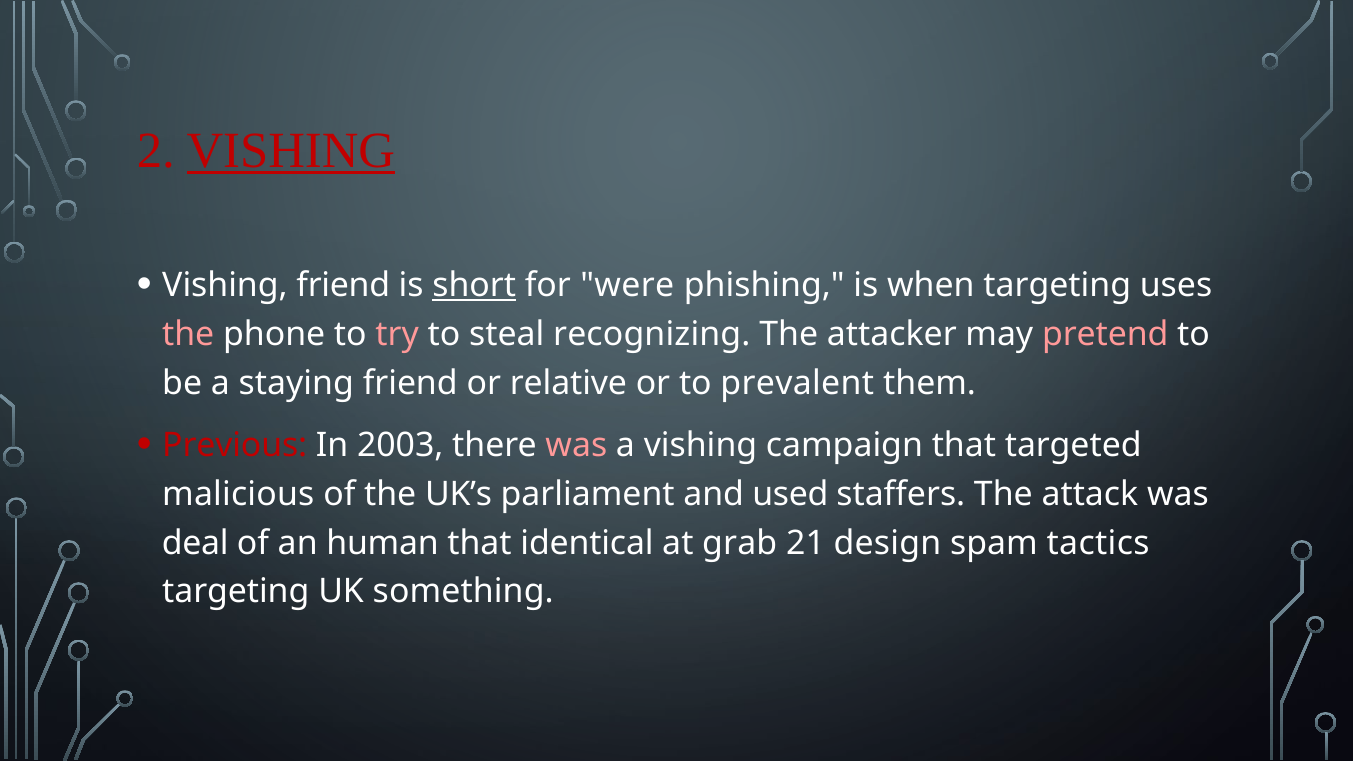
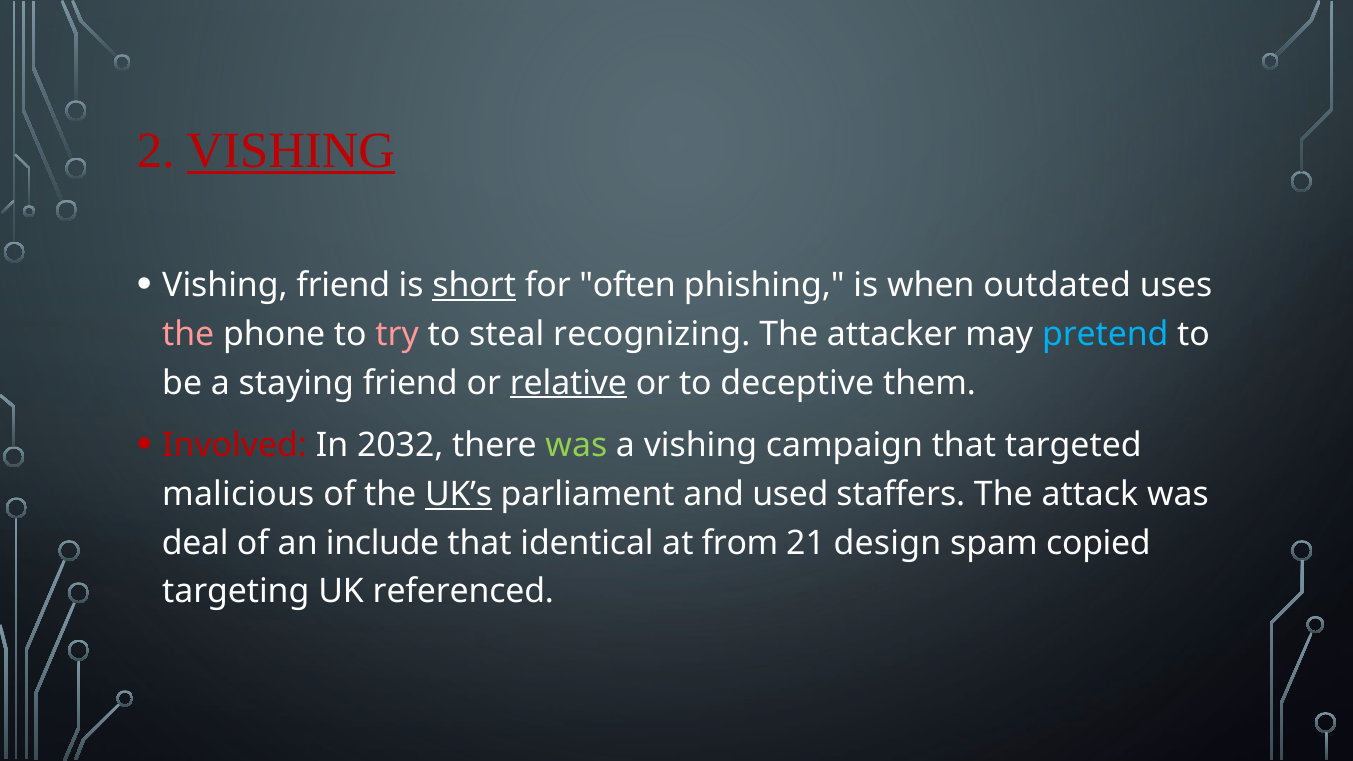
were: were -> often (628, 286)
when targeting: targeting -> outdated (1057, 286)
pretend colour: pink -> light blue (1105, 334)
relative underline: none -> present (568, 383)
prevalent: prevalent -> deceptive (797, 383)
Previous: Previous -> Involved (235, 446)
2003: 2003 -> 2032 (400, 446)
was colour: pink -> light green (576, 446)
UK’s underline: none -> present (459, 494)
human: human -> include (383, 543)
grab: grab -> from (740, 543)
tactics: tactics -> copied (1098, 543)
something: something -> referenced (463, 592)
